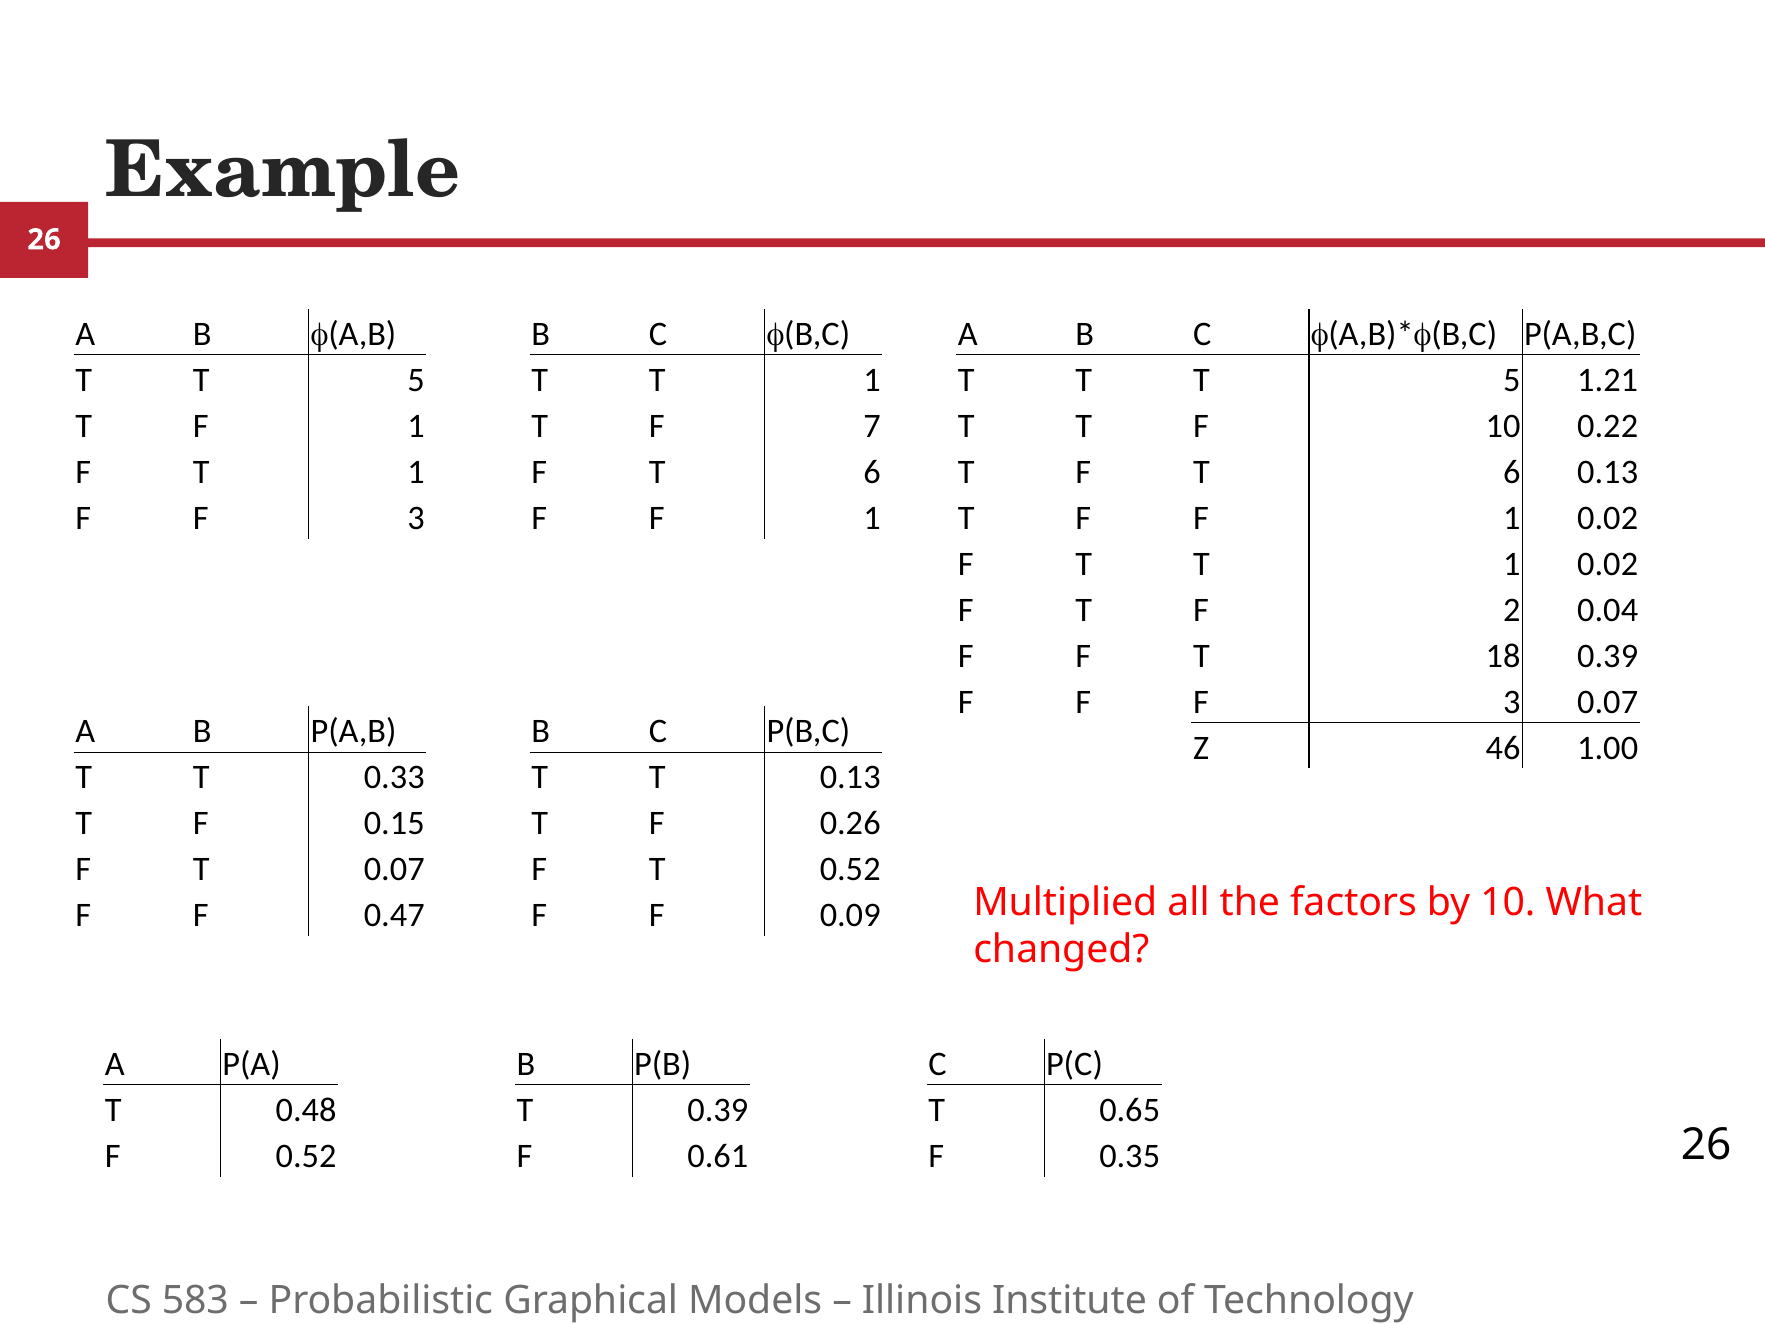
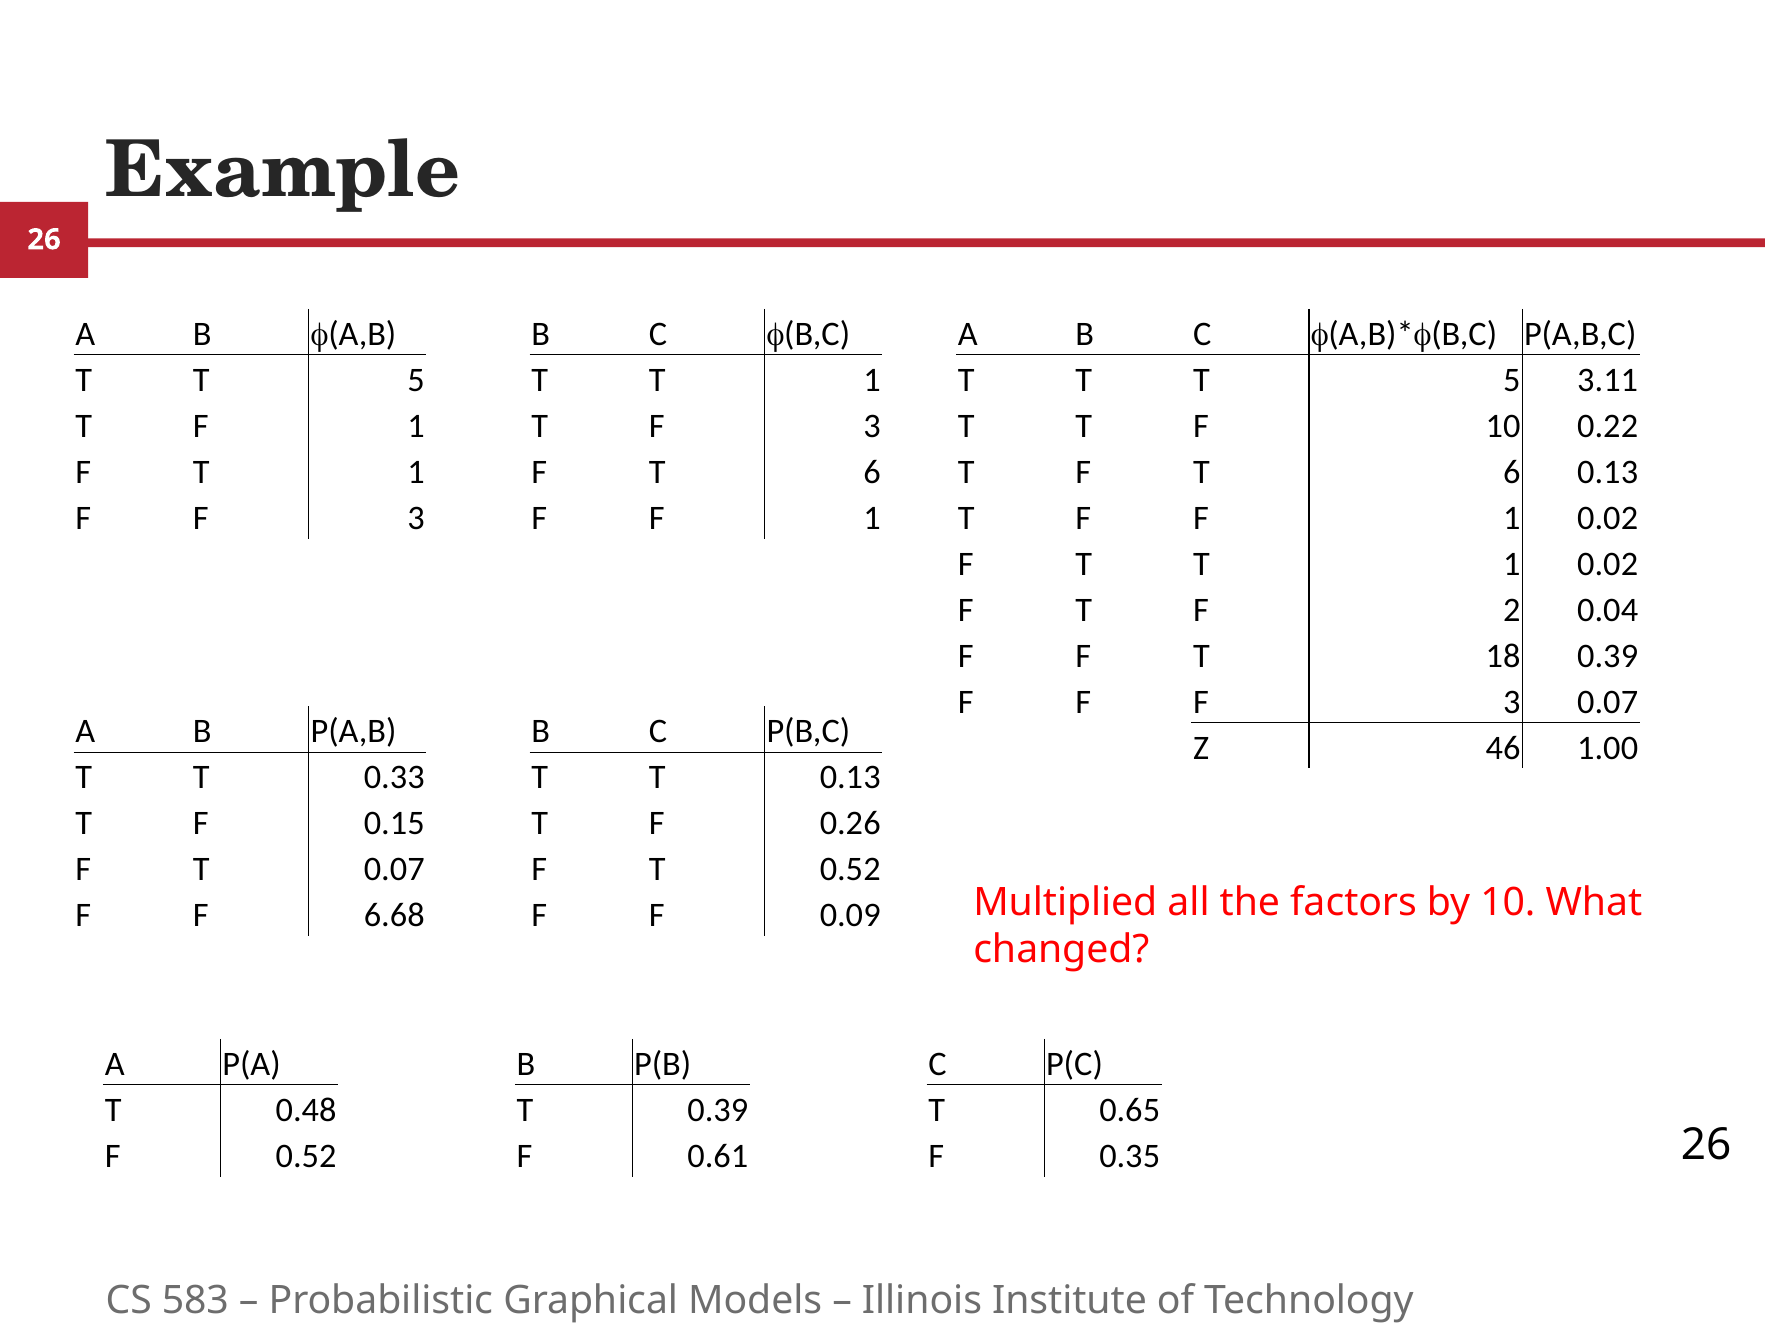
1.21: 1.21 -> 3.11 (1608, 380)
T F 7: 7 -> 3 (872, 426)
0.47: 0.47 -> 6.68 (394, 915)
